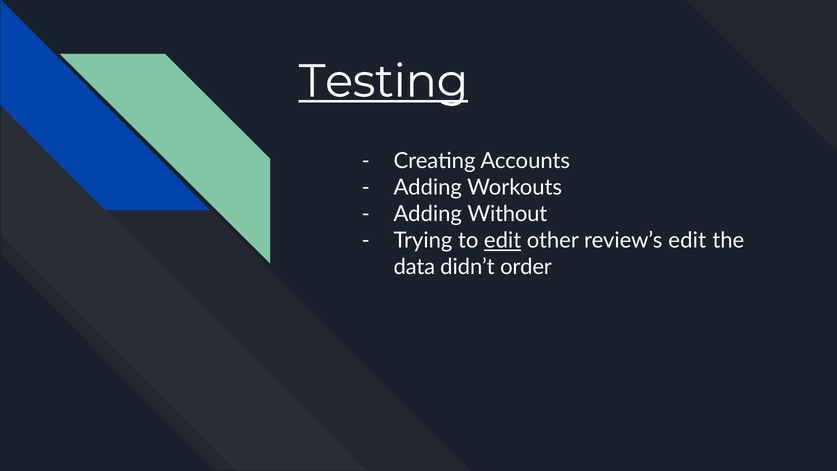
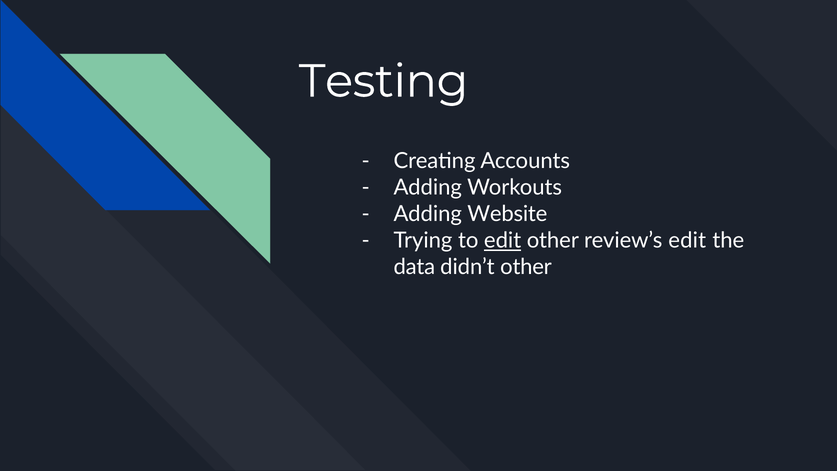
Testing underline: present -> none (384, 81)
Without: Without -> Website (507, 214)
didn’t order: order -> other (526, 267)
